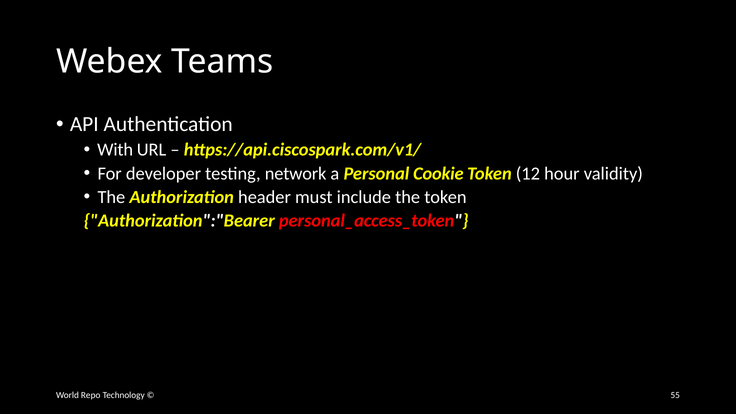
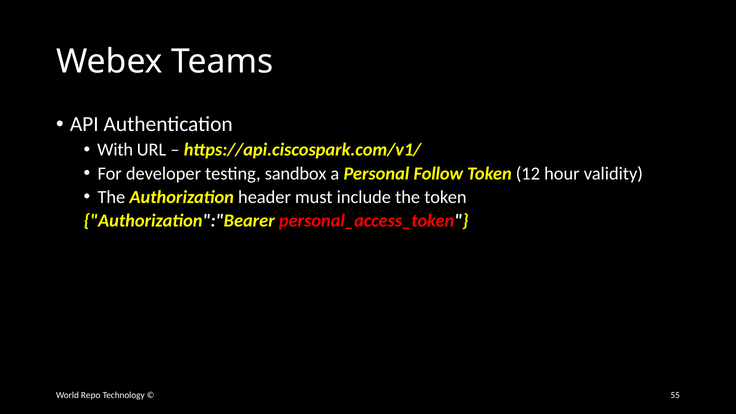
network: network -> sandbox (296, 173)
Cookie: Cookie -> Follow (438, 173)
